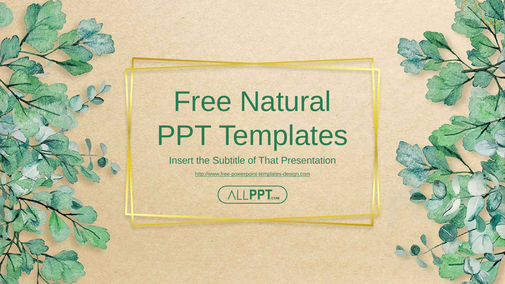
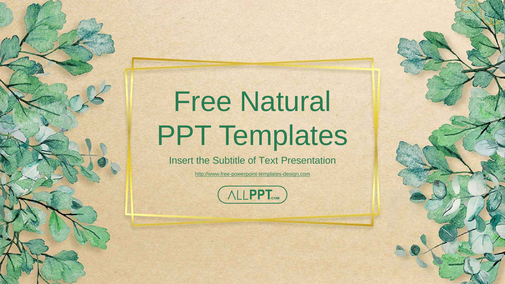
That: That -> Text (268, 161)
